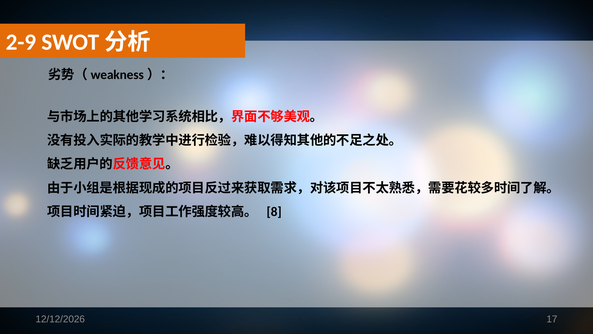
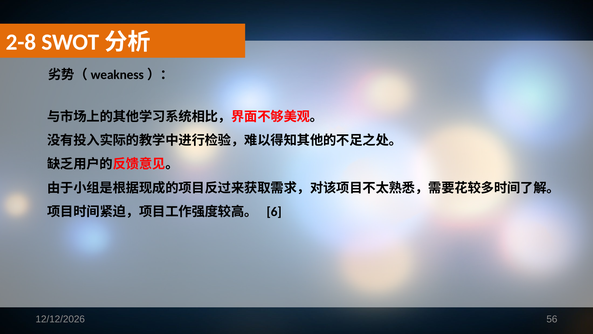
2-9: 2-9 -> 2-8 (21, 42)
8: 8 -> 6 (274, 211)
17: 17 -> 56 (552, 319)
